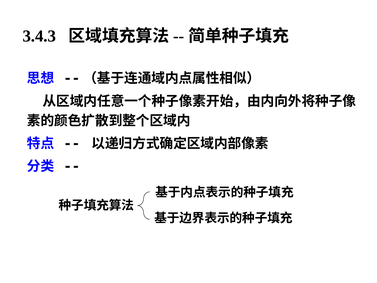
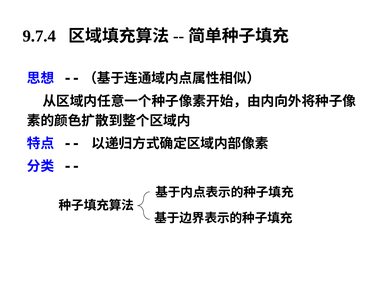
3.4.3: 3.4.3 -> 9.7.4 (39, 36)
